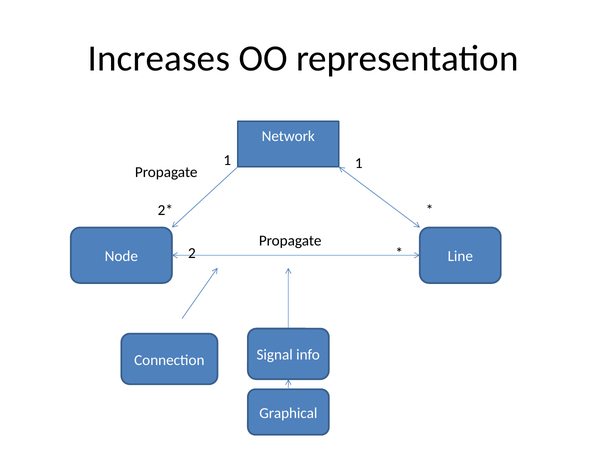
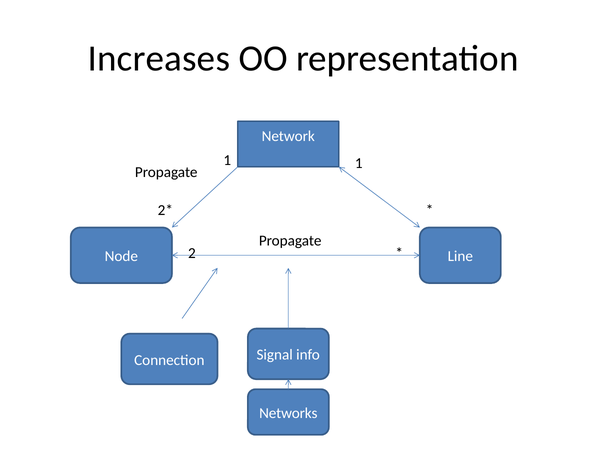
Graphical: Graphical -> Networks (288, 413)
